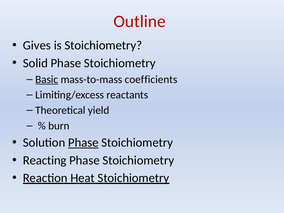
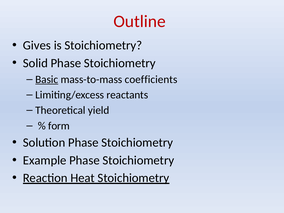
burn: burn -> form (59, 126)
Phase underline: present -> none (83, 143)
Reacting: Reacting -> Example (45, 160)
